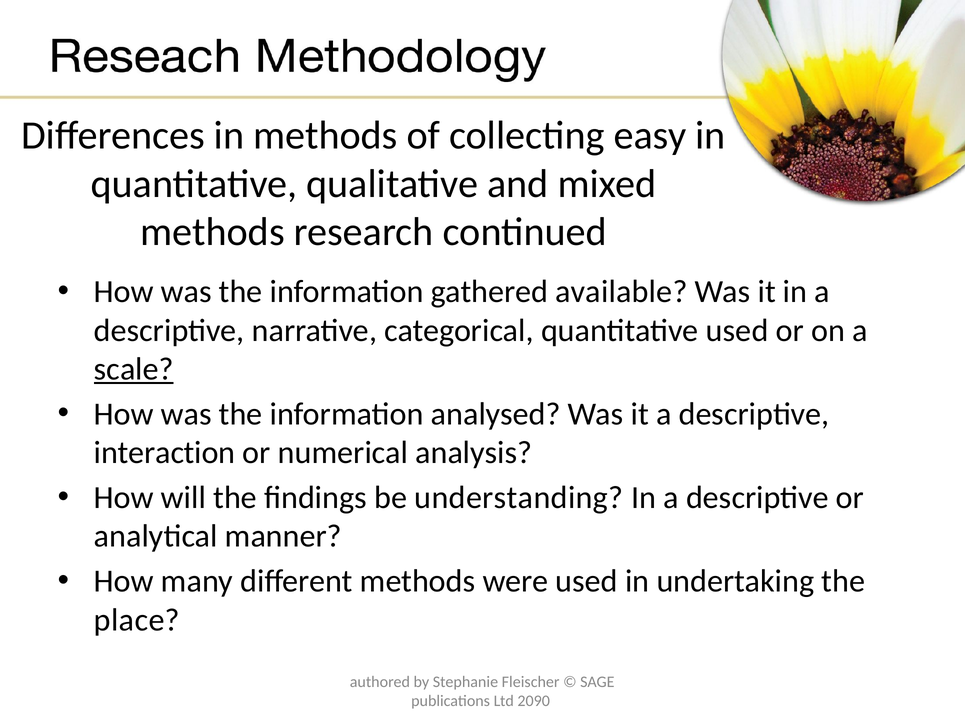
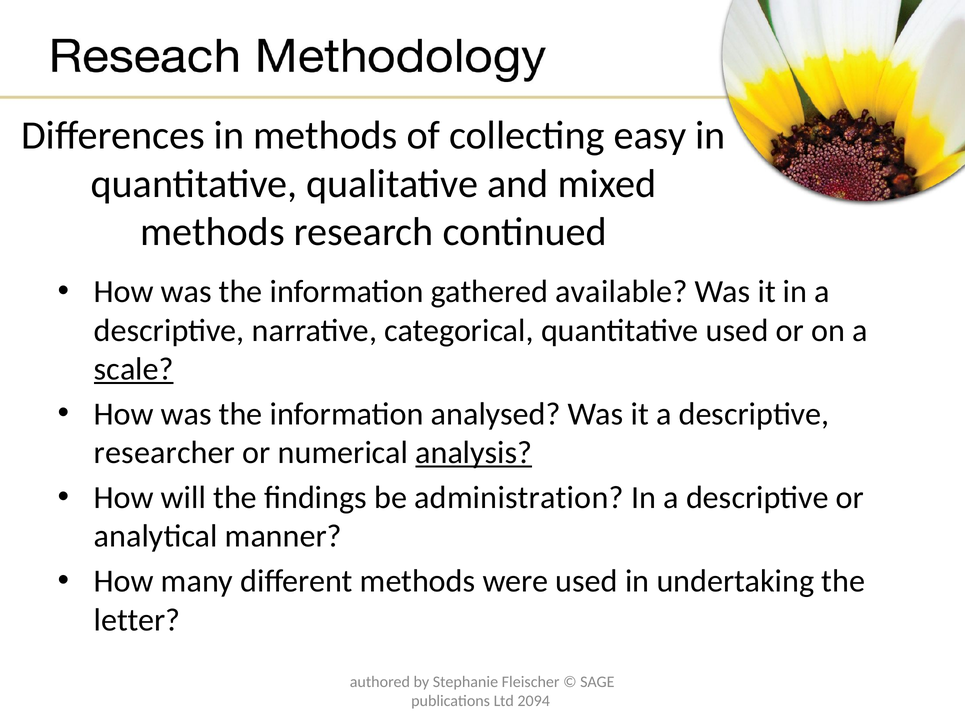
interaction: interaction -> researcher (165, 453)
analysis underline: none -> present (474, 453)
understanding: understanding -> administration (519, 498)
place: place -> letter (137, 620)
2090: 2090 -> 2094 (534, 701)
